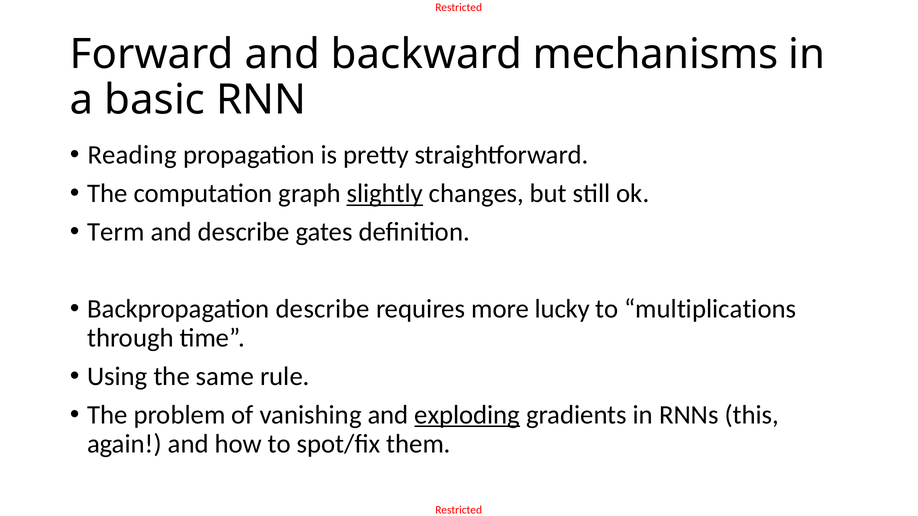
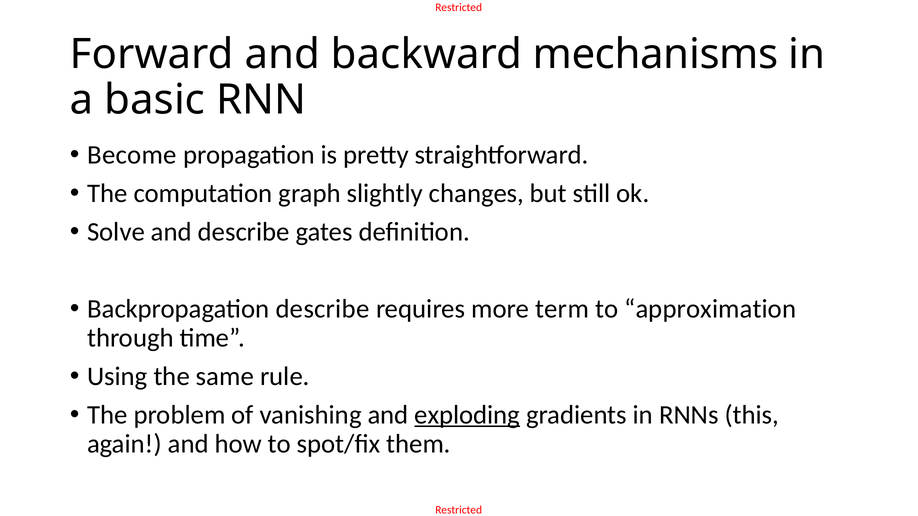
Reading: Reading -> Become (132, 155)
slightly underline: present -> none (385, 194)
Term: Term -> Solve (116, 232)
lucky: lucky -> term (562, 309)
multiplications: multiplications -> approximation (710, 309)
